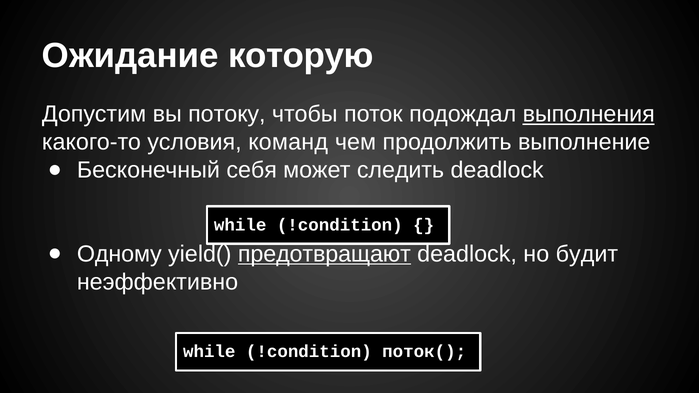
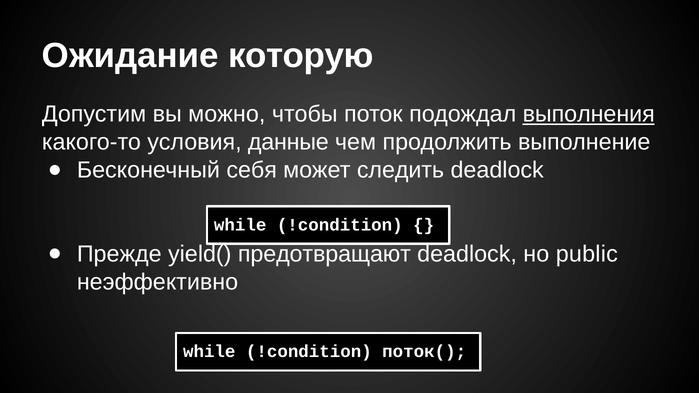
потоку: потоку -> можно (227, 114)
команд: команд -> данные (288, 142)
Одному: Одному -> Прежде (119, 254)
предотвращают underline: present -> none (324, 254)
будит: будит -> public (587, 254)
